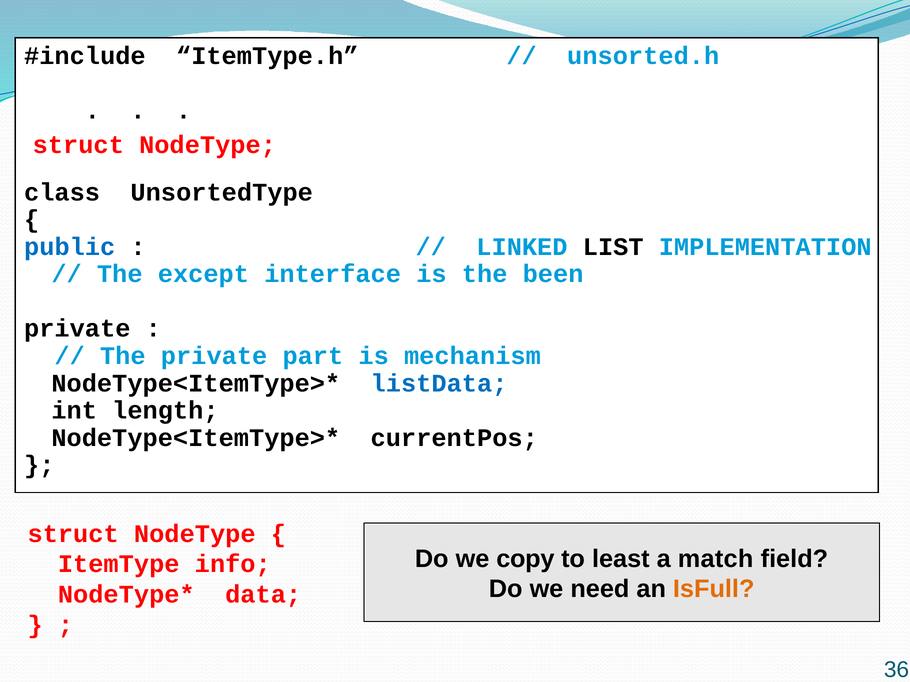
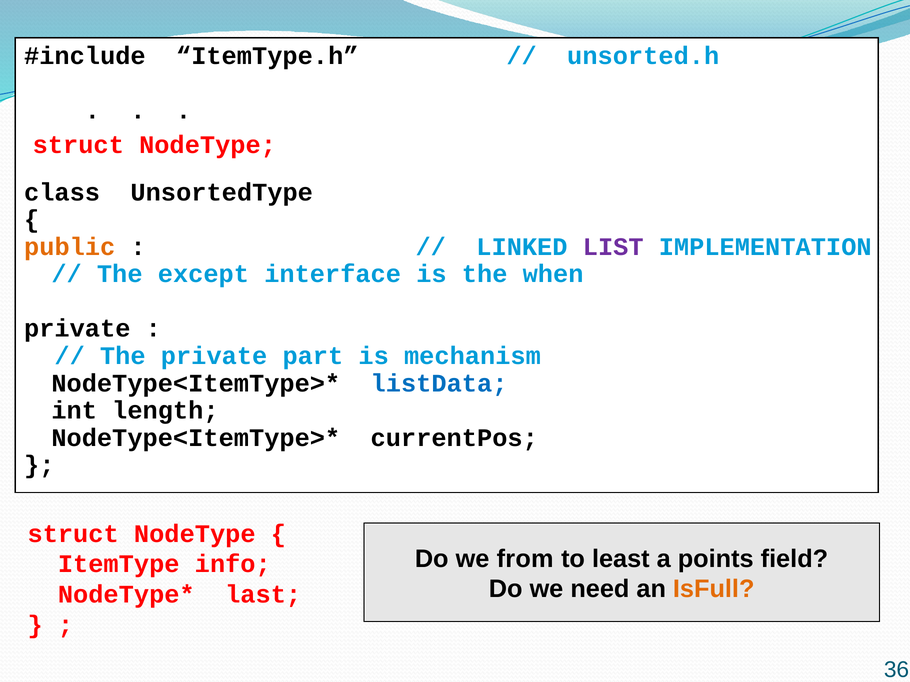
public colour: blue -> orange (70, 247)
LIST colour: black -> purple (613, 247)
been: been -> when (553, 274)
copy: copy -> from (525, 559)
match: match -> points (716, 559)
data: data -> last (263, 595)
